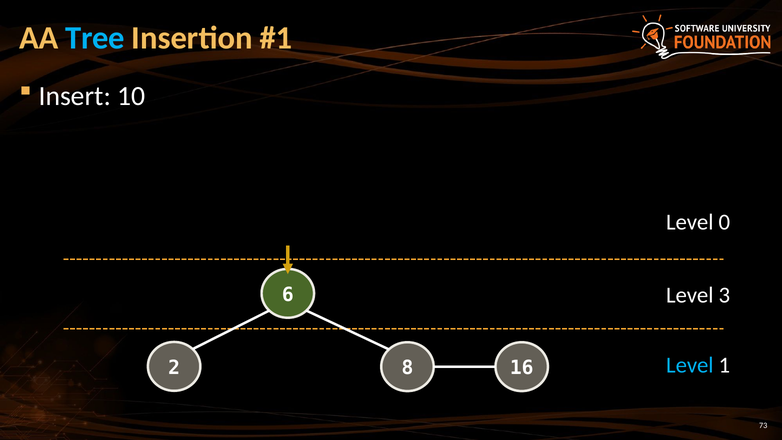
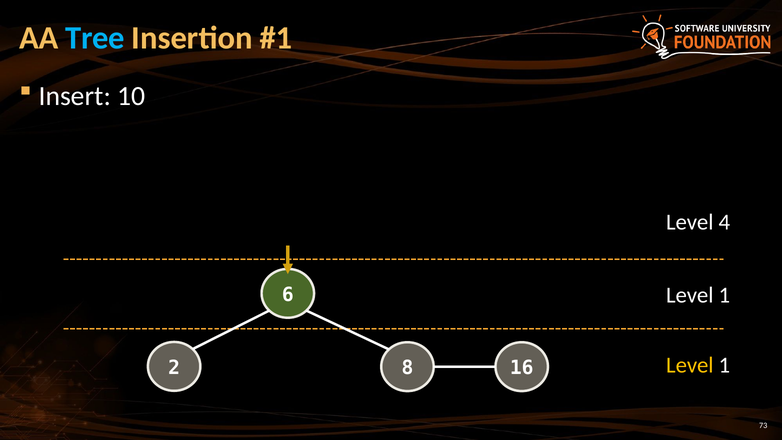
0: 0 -> 4 (724, 222)
3: 3 -> 1 (724, 295)
Level colour: light blue -> yellow (690, 365)
